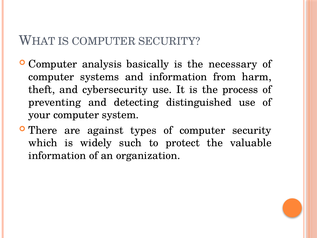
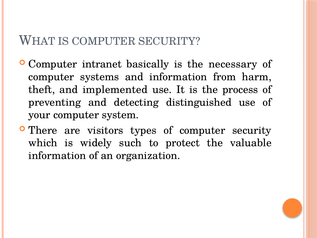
analysis: analysis -> intranet (102, 64)
cybersecurity: cybersecurity -> implemented (115, 89)
against: against -> visitors (105, 130)
